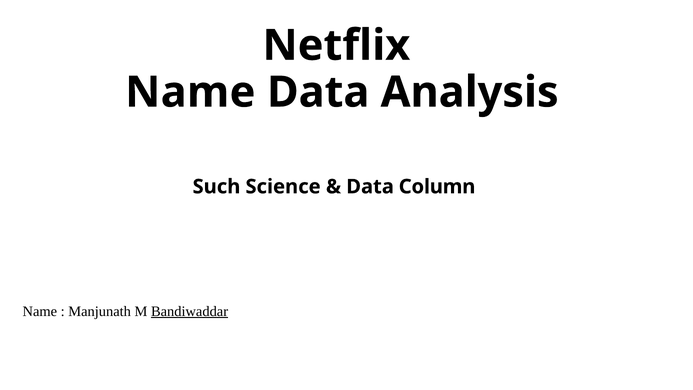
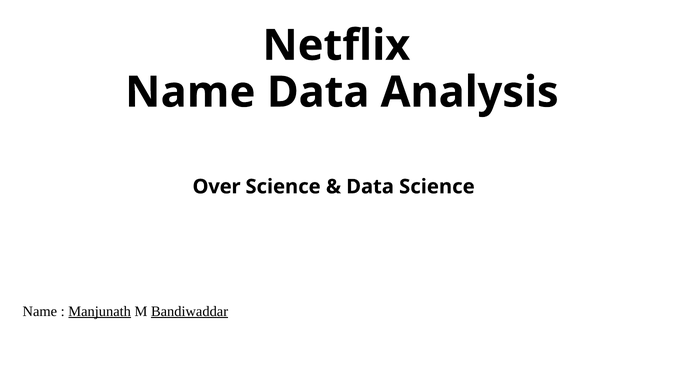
Such: Such -> Over (217, 187)
Data Column: Column -> Science (437, 187)
Manjunath underline: none -> present (100, 311)
